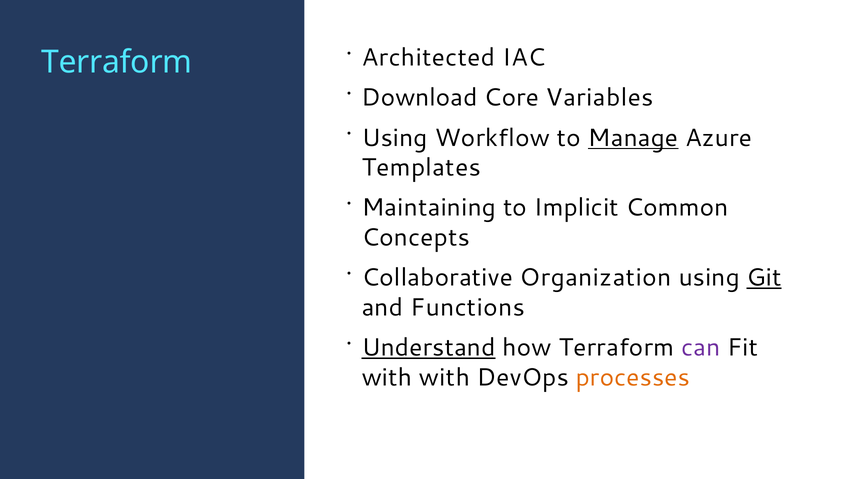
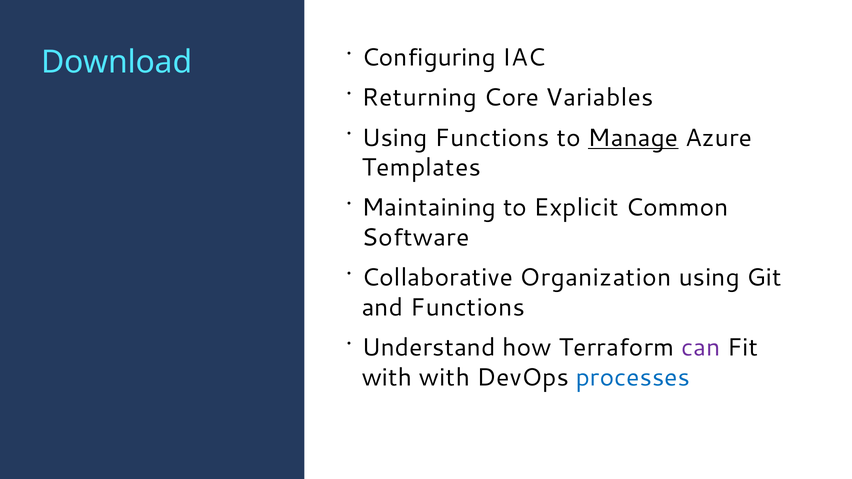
Terraform: Terraform -> Download (117, 62)
Architected: Architected -> Configuring (429, 58)
Download: Download -> Returning (419, 98)
Using Workflow: Workflow -> Functions (492, 138)
Implicit: Implicit -> Explicit (576, 208)
Concepts: Concepts -> Software (416, 238)
Git underline: present -> none (764, 278)
Understand underline: present -> none (429, 348)
processes colour: orange -> blue (633, 378)
